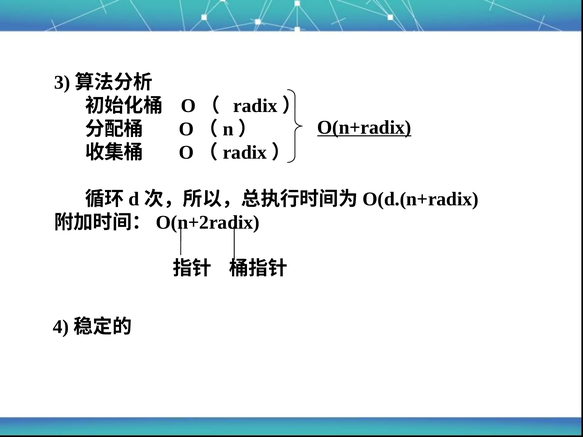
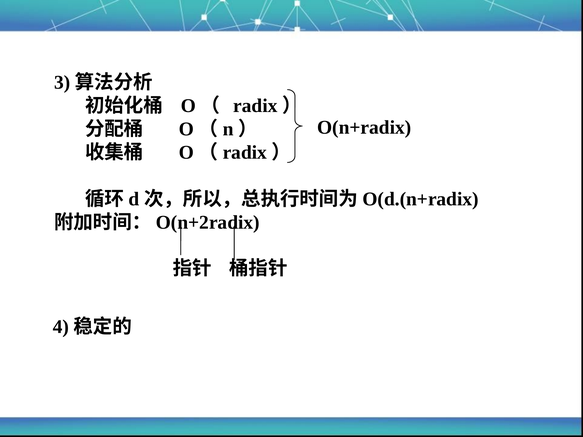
O(n+radix underline: present -> none (364, 128)
